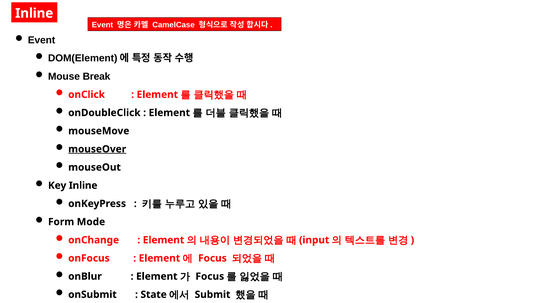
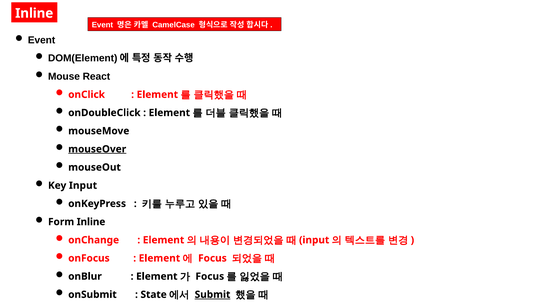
Break: Break -> React (96, 76)
Key Inline: Inline -> Input (83, 185)
Form Mode: Mode -> Inline (91, 222)
Submit underline: none -> present (213, 294)
